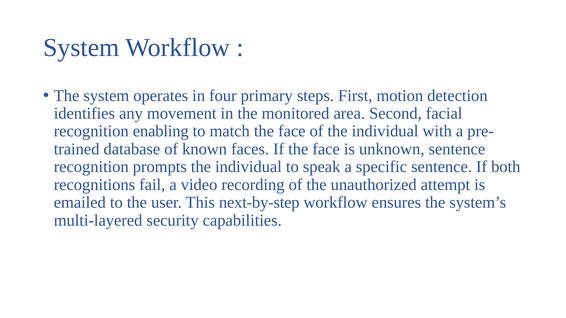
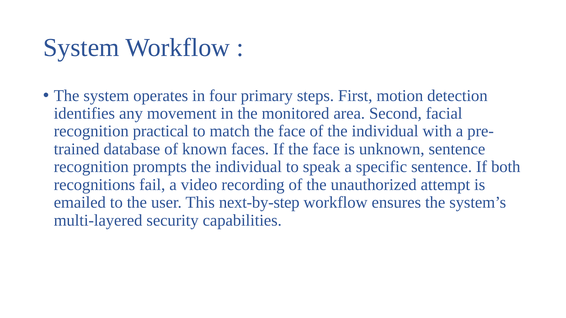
enabling: enabling -> practical (161, 131)
